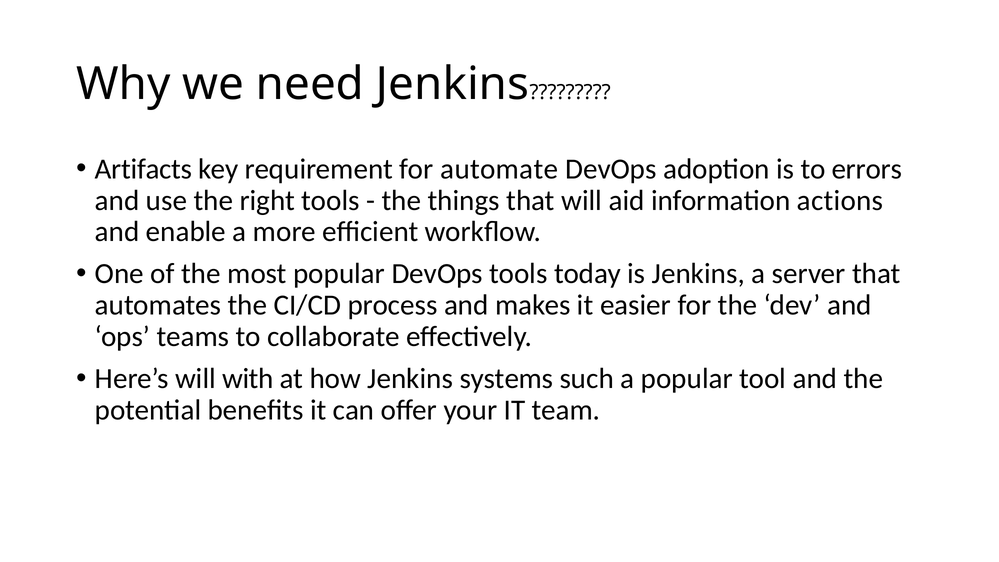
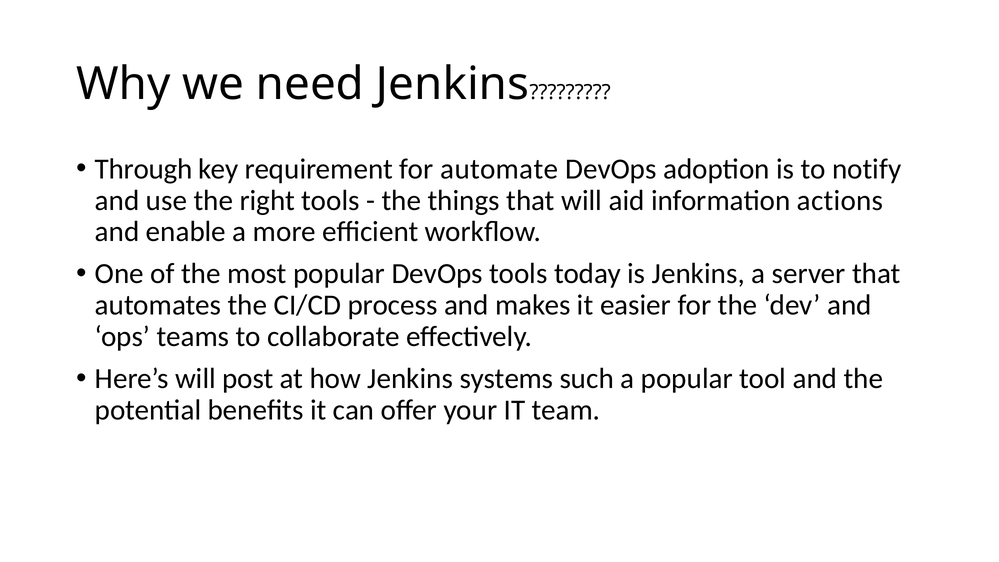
Artifacts: Artifacts -> Through (144, 169)
errors: errors -> notify (867, 169)
with: with -> post (248, 379)
